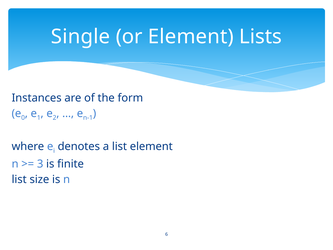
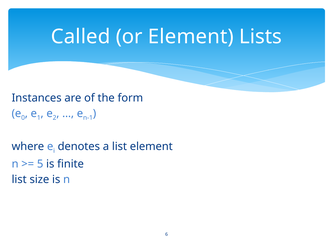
Single: Single -> Called (81, 37)
3: 3 -> 5 (40, 164)
